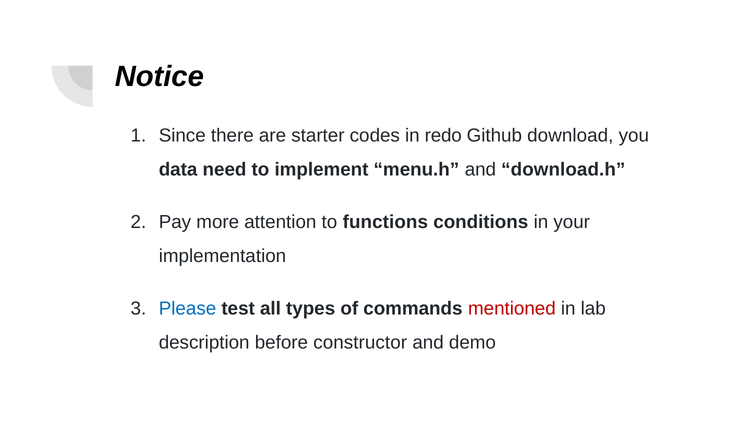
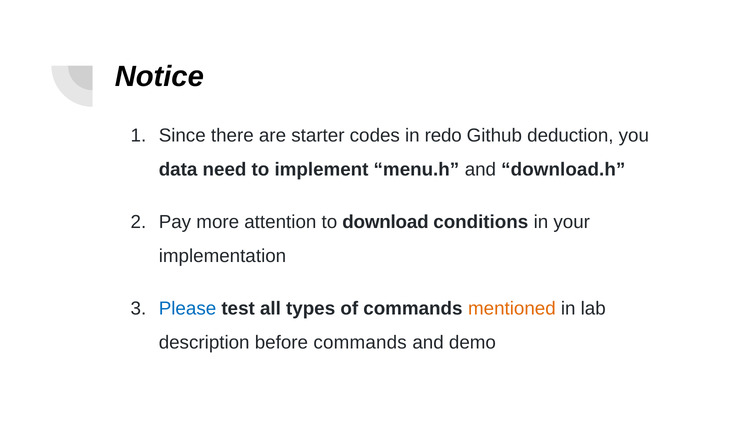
download: download -> deduction (570, 136)
functions: functions -> download (385, 222)
mentioned colour: red -> orange (512, 309)
before constructor: constructor -> commands (360, 342)
